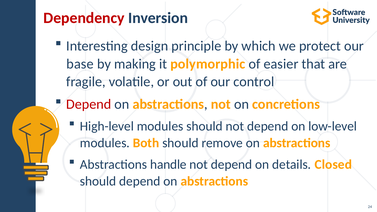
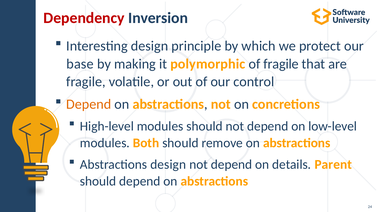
of easier: easier -> fragile (281, 64)
Depend colour: red -> orange (89, 104)
Abstractions handle: handle -> design (168, 165)
Closed: Closed -> Parent (333, 165)
